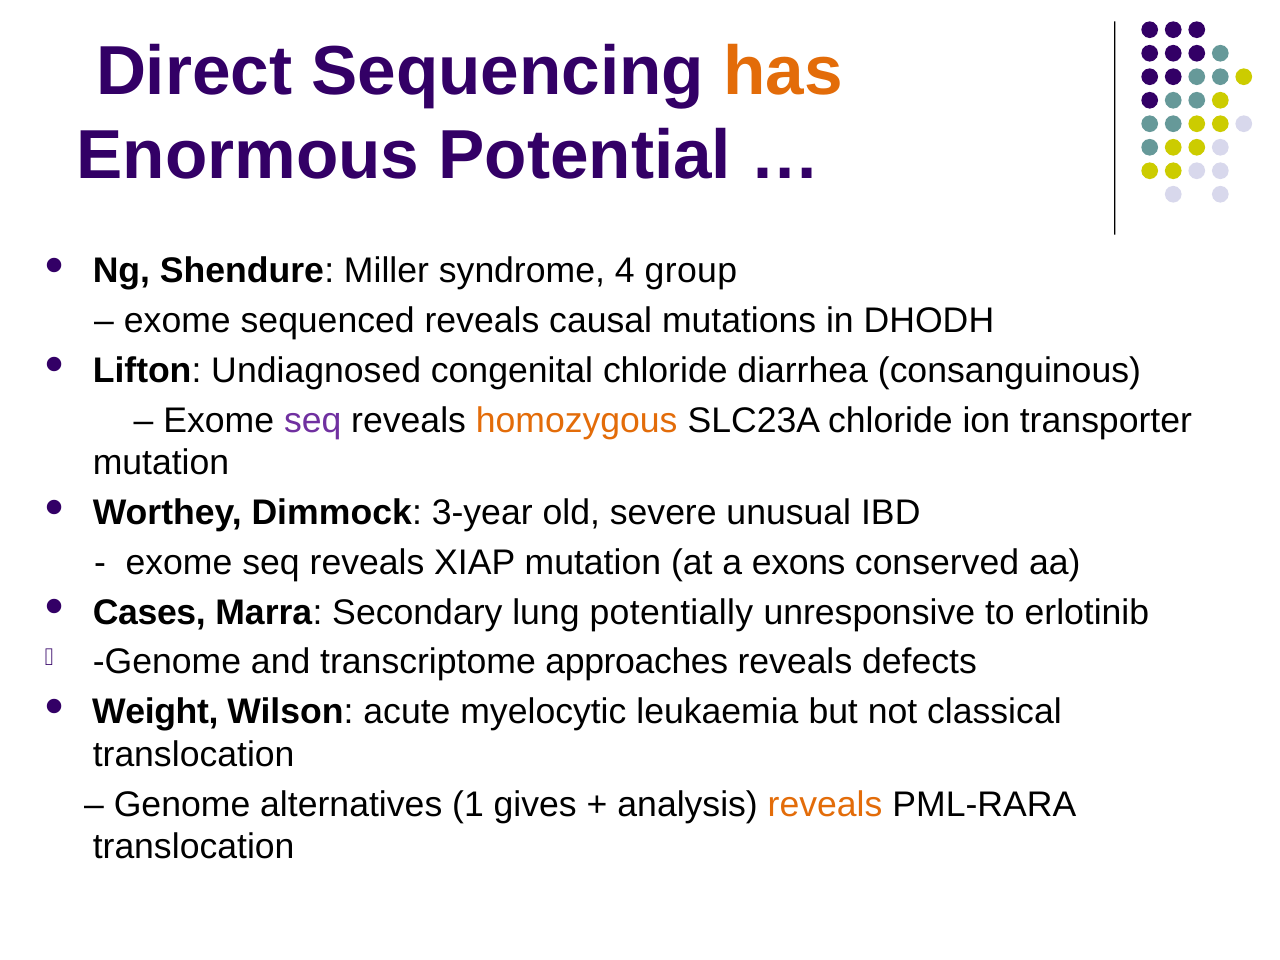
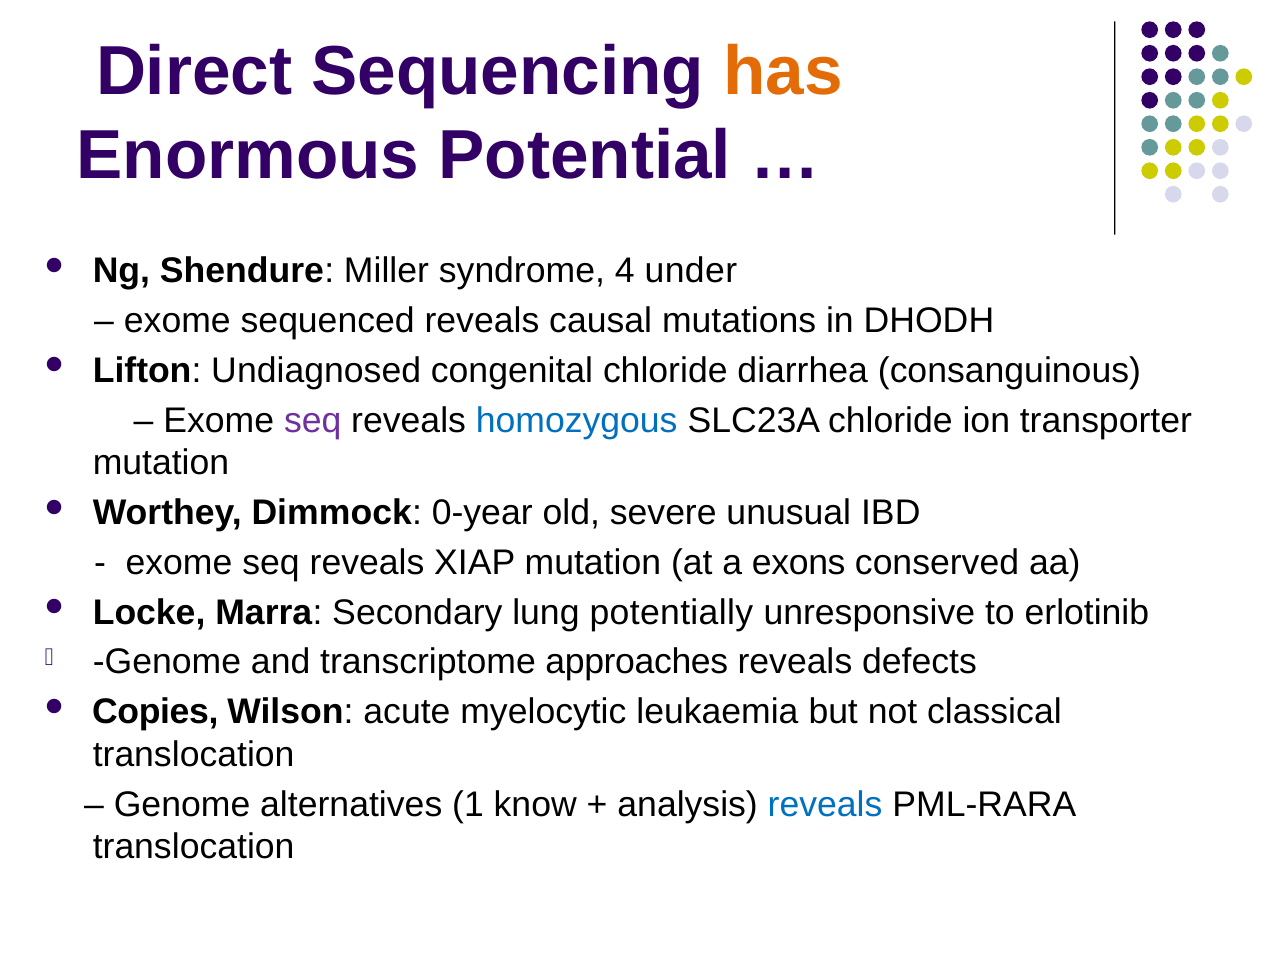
group: group -> under (691, 271)
homozygous colour: orange -> blue (577, 420)
3-year: 3-year -> 0-year (482, 513)
Cases: Cases -> Locke (149, 612)
Weight: Weight -> Copies (155, 712)
gives: gives -> know (535, 804)
reveals colour: orange -> blue (825, 804)
